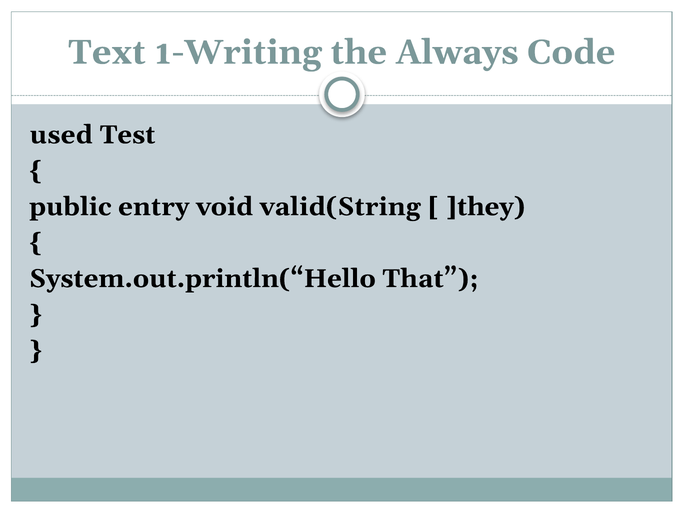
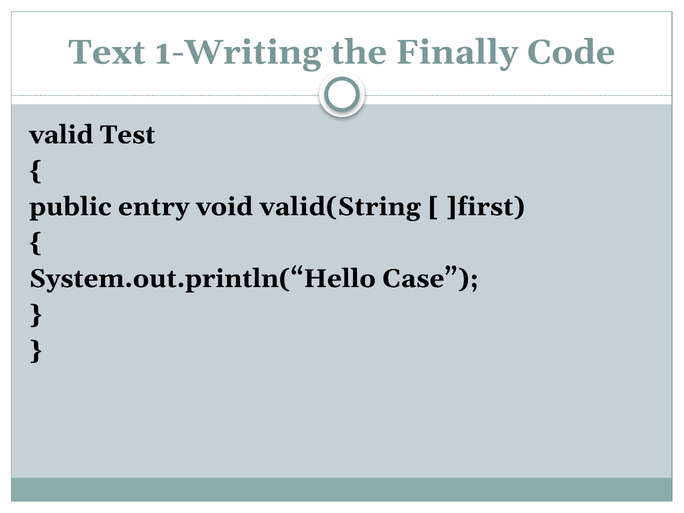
Always: Always -> Finally (457, 52)
used: used -> valid (61, 135)
]they: ]they -> ]first (485, 207)
That: That -> Case (431, 279)
